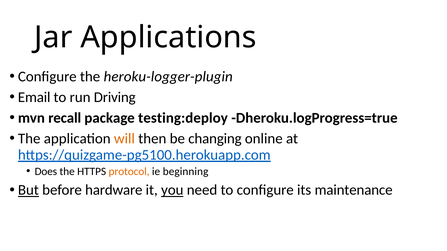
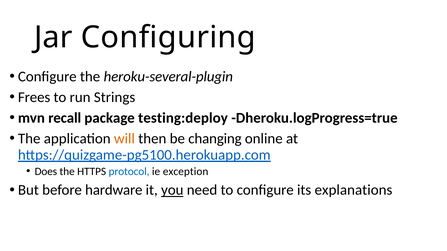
Applications: Applications -> Configuring (168, 37)
heroku-logger-plugin: heroku-logger-plugin -> heroku-several-plugin (168, 77)
Email: Email -> Frees (34, 97)
Driving: Driving -> Strings (115, 97)
protocol colour: orange -> blue (129, 172)
beginning: beginning -> exception (186, 172)
But underline: present -> none (28, 190)
maintenance: maintenance -> explanations (354, 190)
